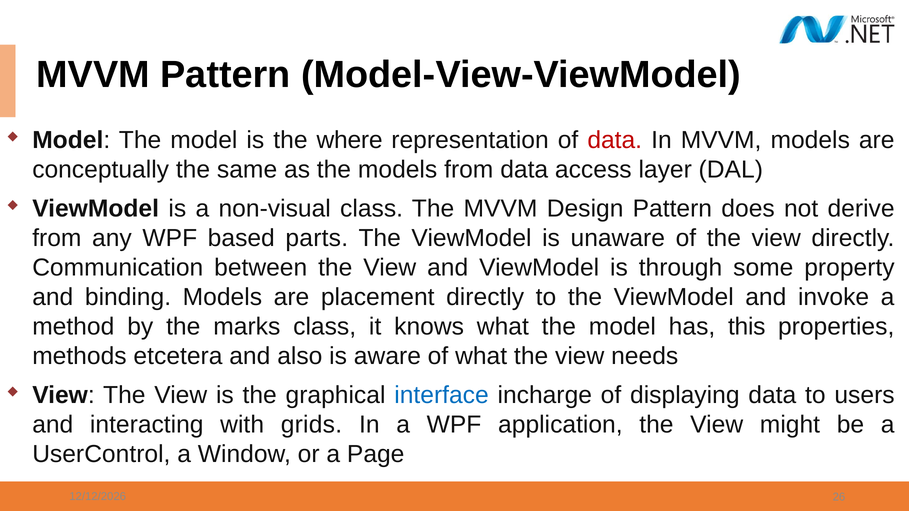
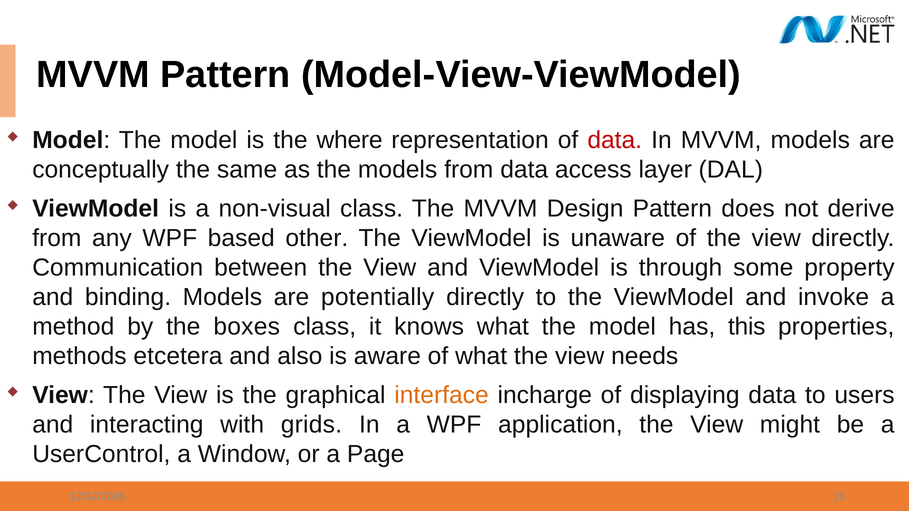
parts: parts -> other (317, 238)
placement: placement -> potentially (378, 297)
marks: marks -> boxes (247, 327)
interface colour: blue -> orange (442, 396)
26: 26 -> 15 (839, 498)
